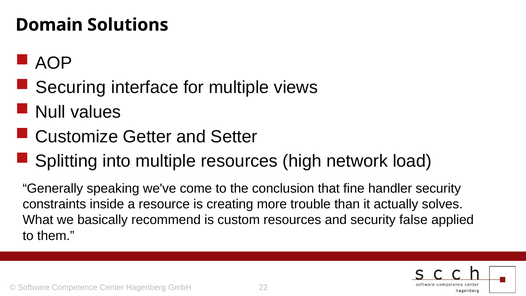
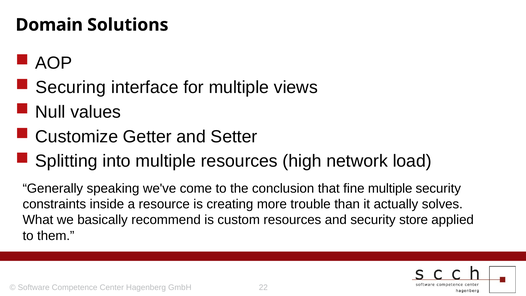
fine handler: handler -> multiple (390, 188)
false: false -> store (414, 220)
